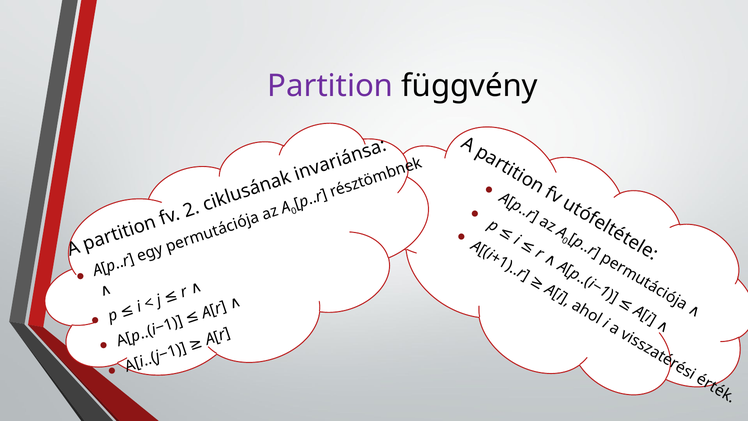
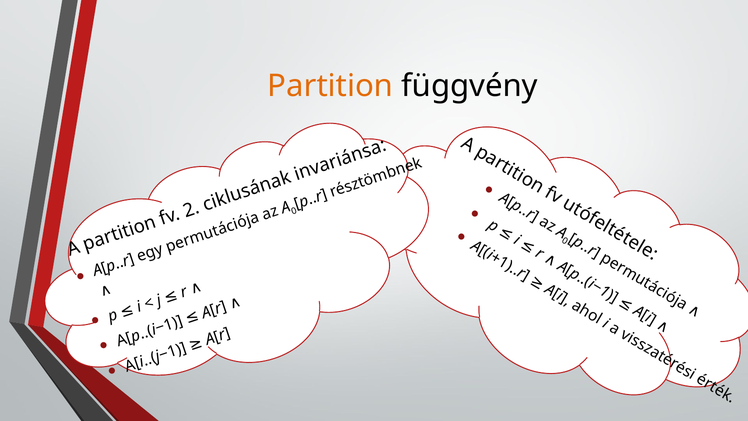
Partition colour: purple -> orange (330, 86)
